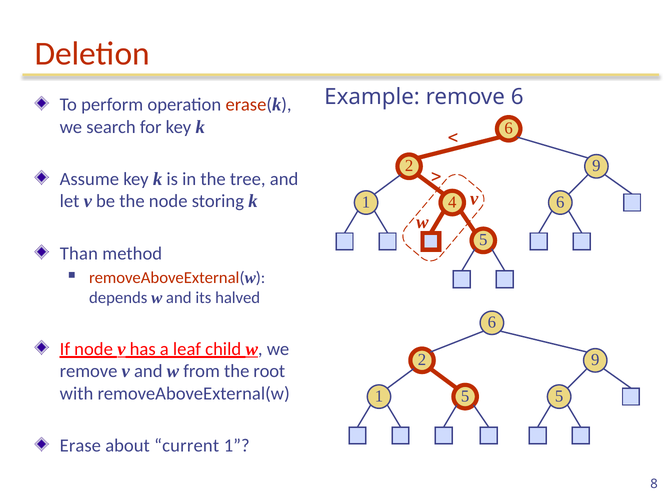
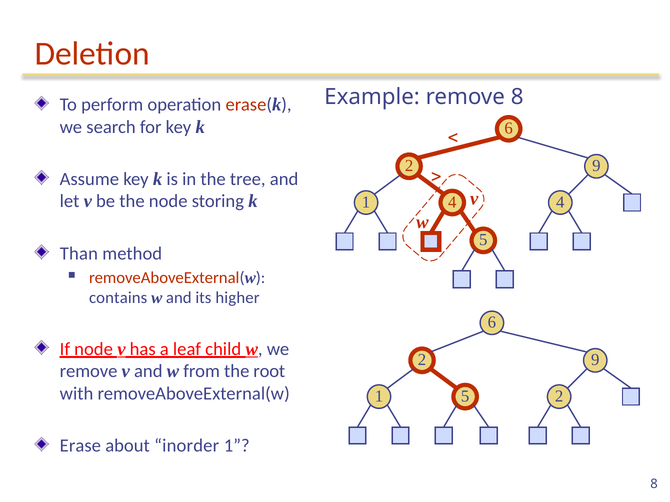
remove 6: 6 -> 8 (517, 97)
1 6: 6 -> 4 (560, 202)
depends: depends -> contains (118, 298)
halved: halved -> higher (238, 298)
1 5: 5 -> 2 (559, 396)
current: current -> inorder (187, 446)
